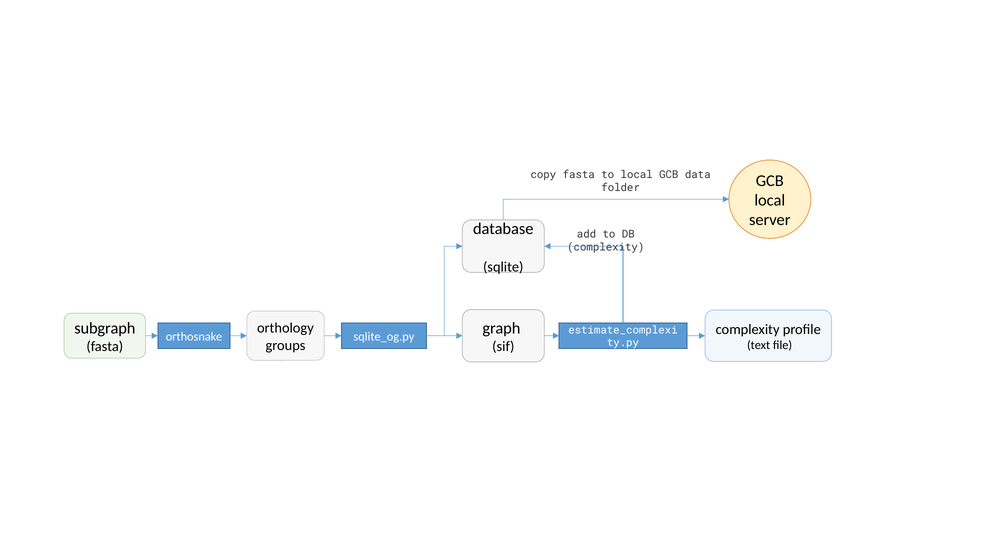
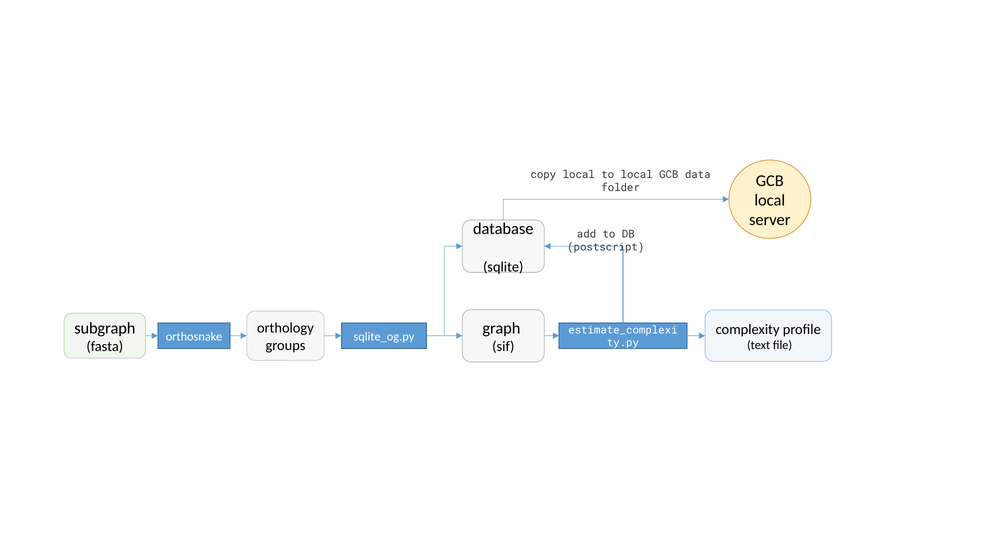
copy fasta: fasta -> local (579, 175)
complexity: complexity -> postscript (606, 247)
